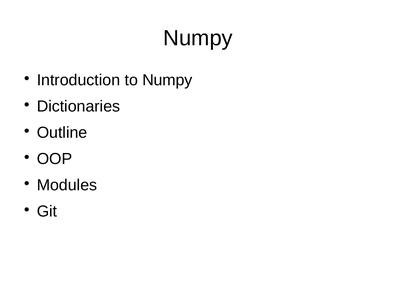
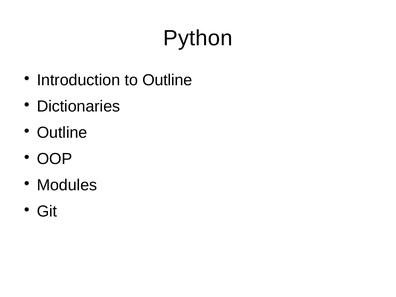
Numpy: Numpy -> Python (198, 38)
to Numpy: Numpy -> Outline (167, 80)
